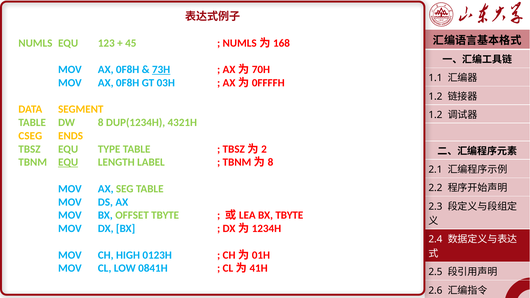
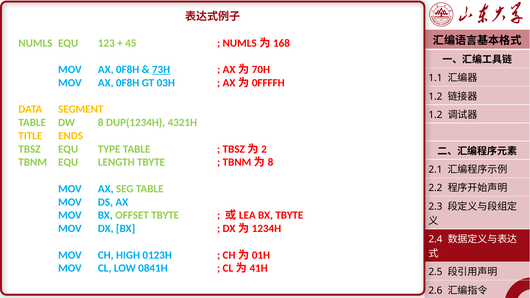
CSEG: CSEG -> TITLE (30, 136)
EQU underline: present -> none (68, 162)
LENGTH LABEL: LABEL -> TBYTE (151, 162)
